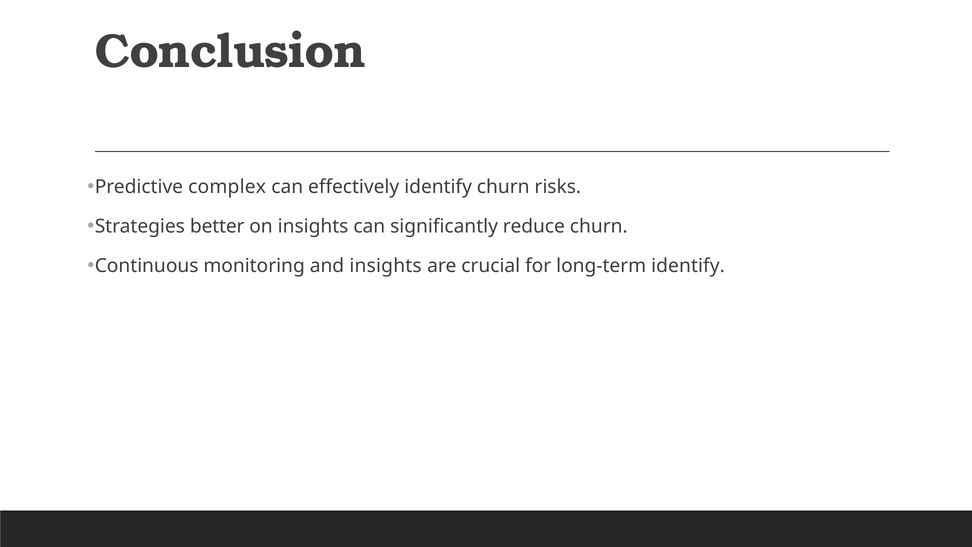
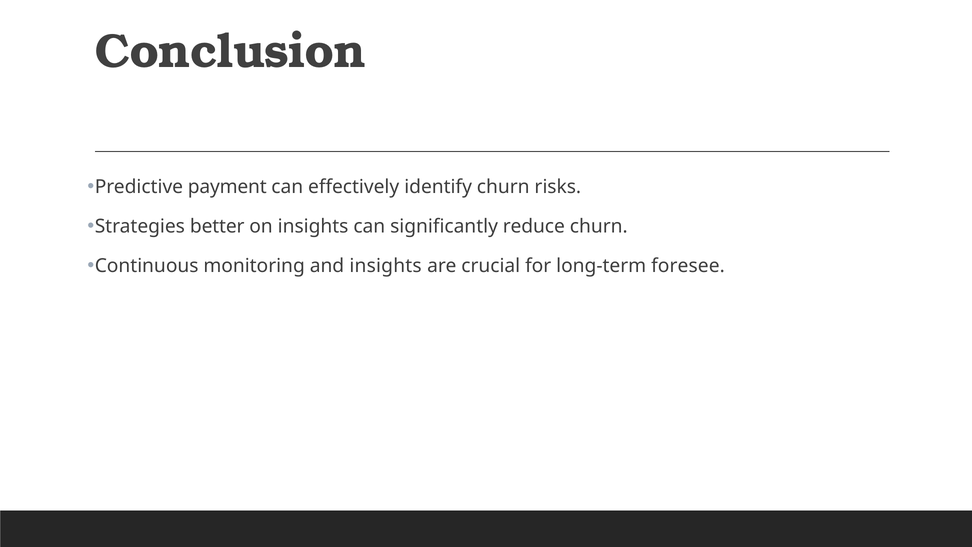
complex: complex -> payment (227, 187)
long-term identify: identify -> foresee (688, 266)
